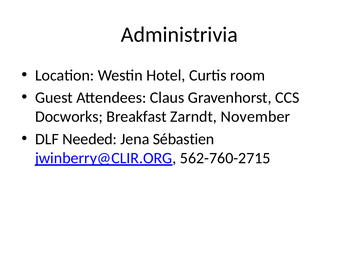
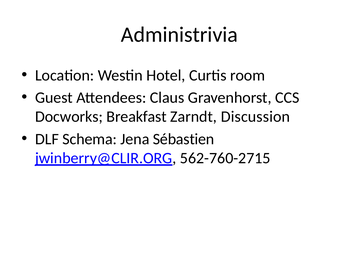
November: November -> Discussion (255, 117)
Needed: Needed -> Schema (90, 139)
